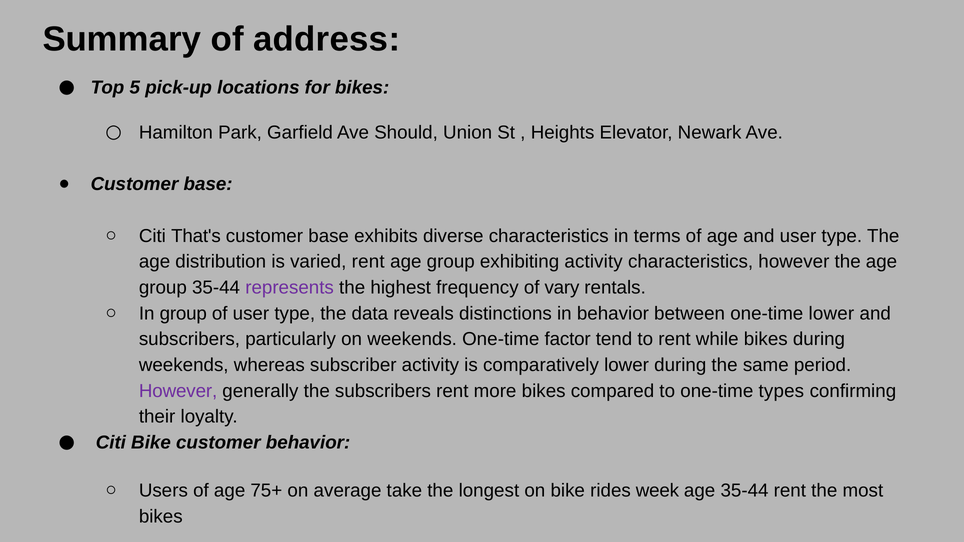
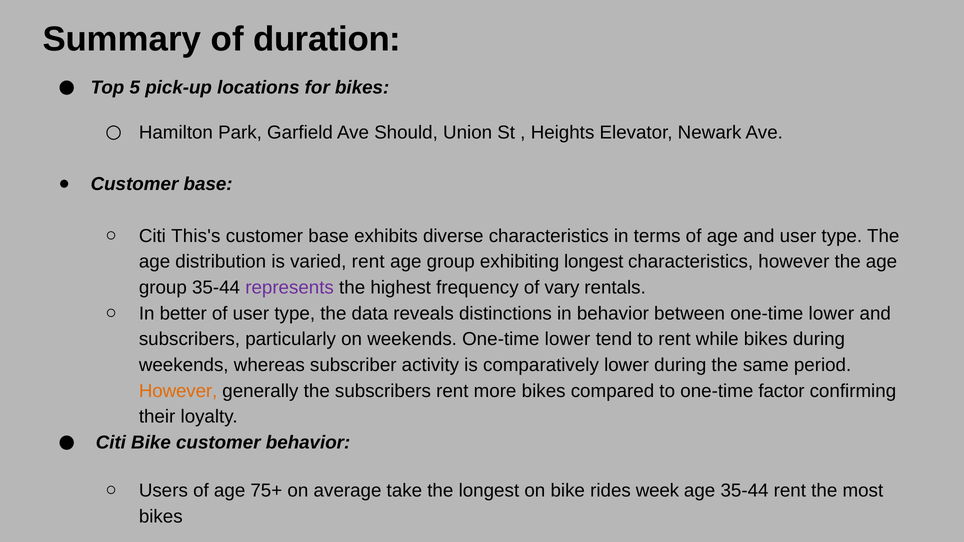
address: address -> duration (327, 39)
That's: That's -> This's (196, 236)
exhibiting activity: activity -> longest (594, 262)
In group: group -> better (183, 314)
weekends One-time factor: factor -> lower (567, 339)
However colour: purple -> orange (178, 391)
types: types -> factor (782, 391)
